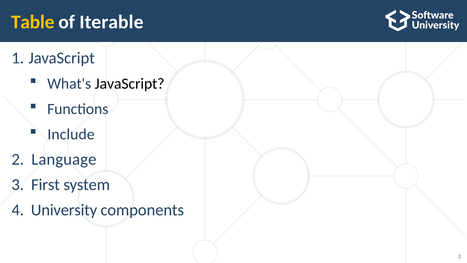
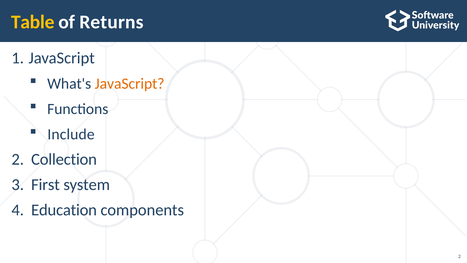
Iterable: Iterable -> Returns (111, 22)
JavaScript colour: black -> orange (130, 84)
Language: Language -> Collection (64, 159)
University: University -> Education (64, 210)
